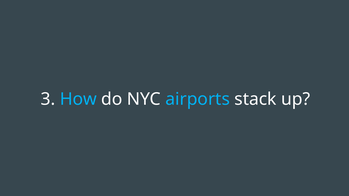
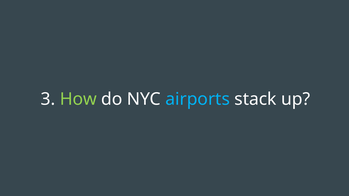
How colour: light blue -> light green (78, 99)
